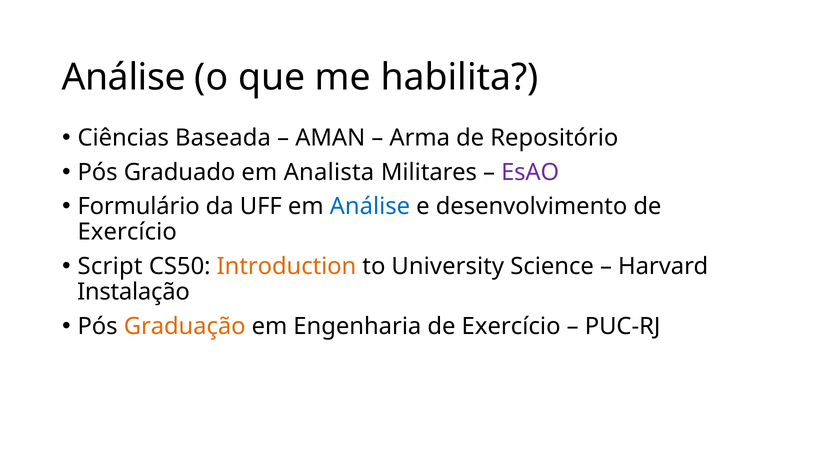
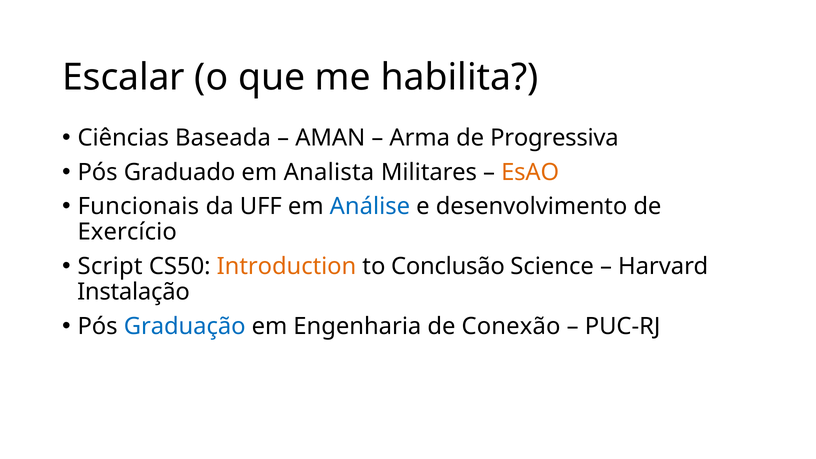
Análise: Análise -> Escalar (124, 78)
Repositório: Repositório -> Progressiva (554, 138)
EsAO colour: purple -> orange (530, 172)
Formulário: Formulário -> Funcionais (138, 206)
University: University -> Conclusão (448, 266)
Graduação colour: orange -> blue (185, 326)
Engenharia de Exercício: Exercício -> Conexão (511, 326)
